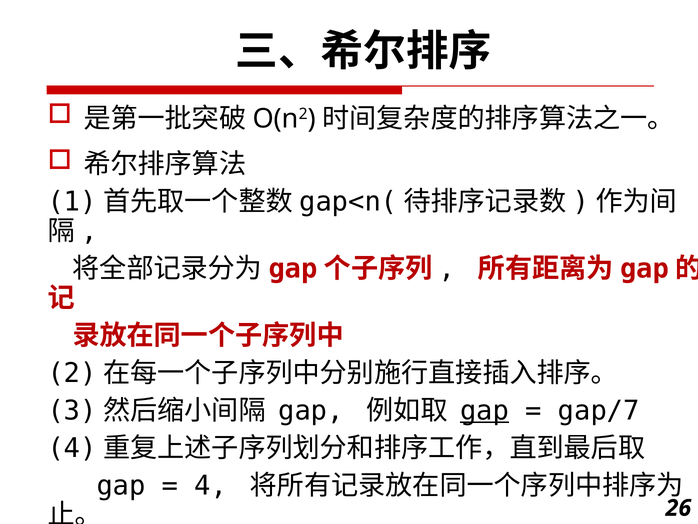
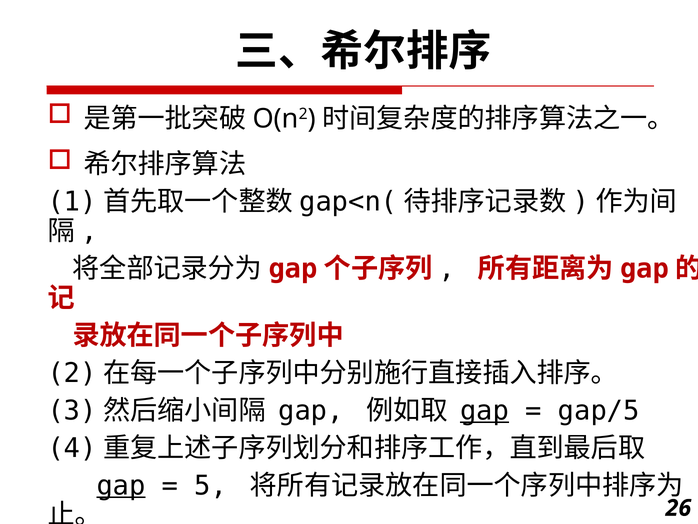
gap/7: gap/7 -> gap/5 (599, 410)
gap underline: none -> present (121, 485)
4: 4 -> 5 (211, 485)
